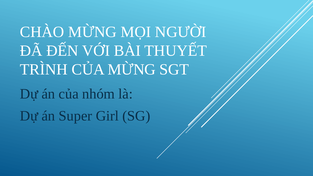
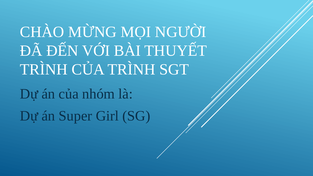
CỦA MỪNG: MỪNG -> TRÌNH (132, 69)
